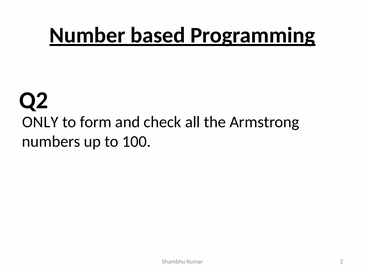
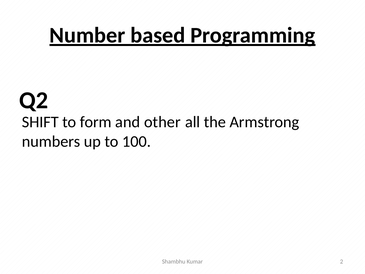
ONLY: ONLY -> SHIFT (40, 122)
check: check -> other (162, 122)
